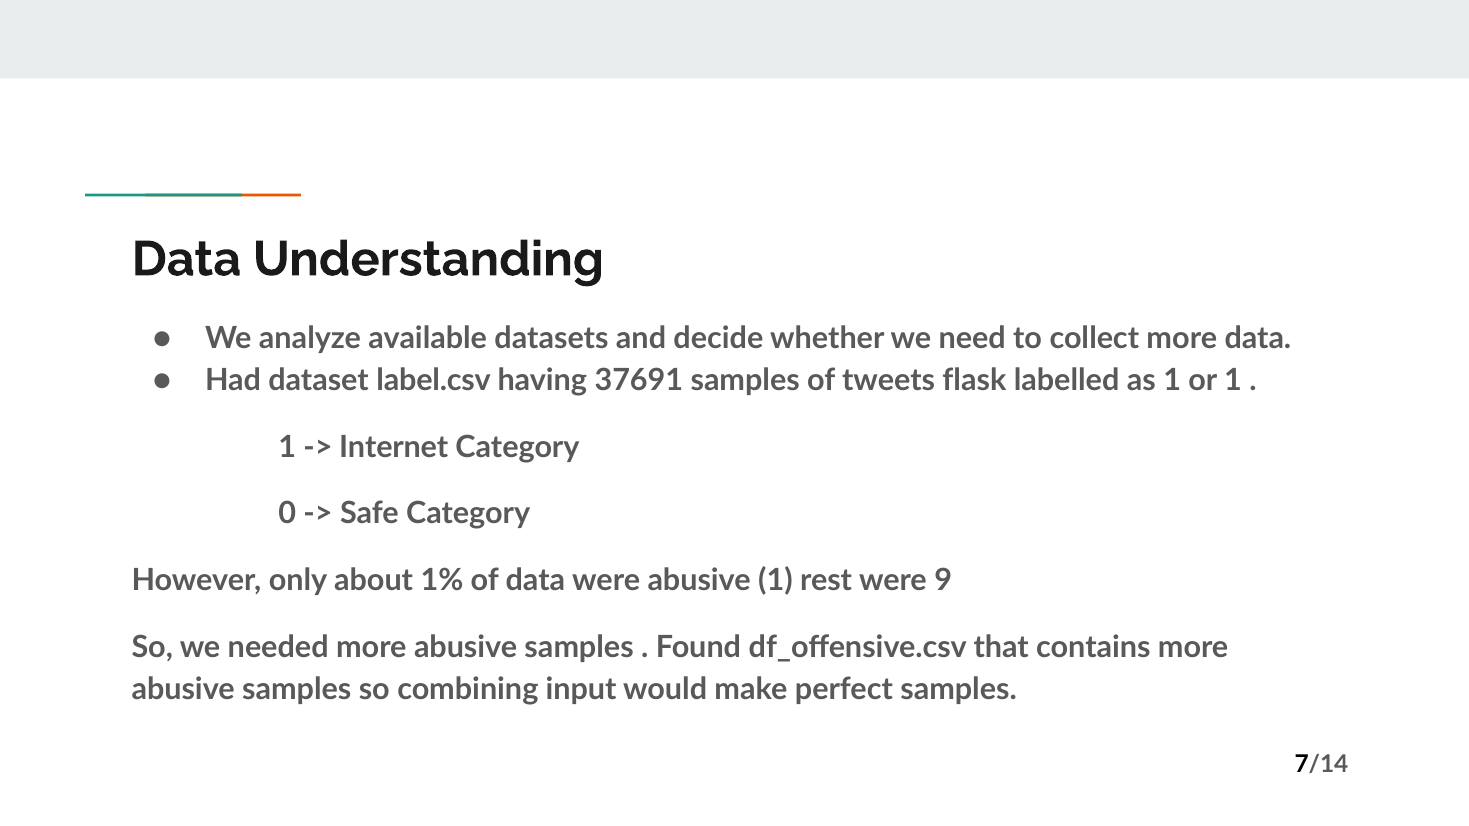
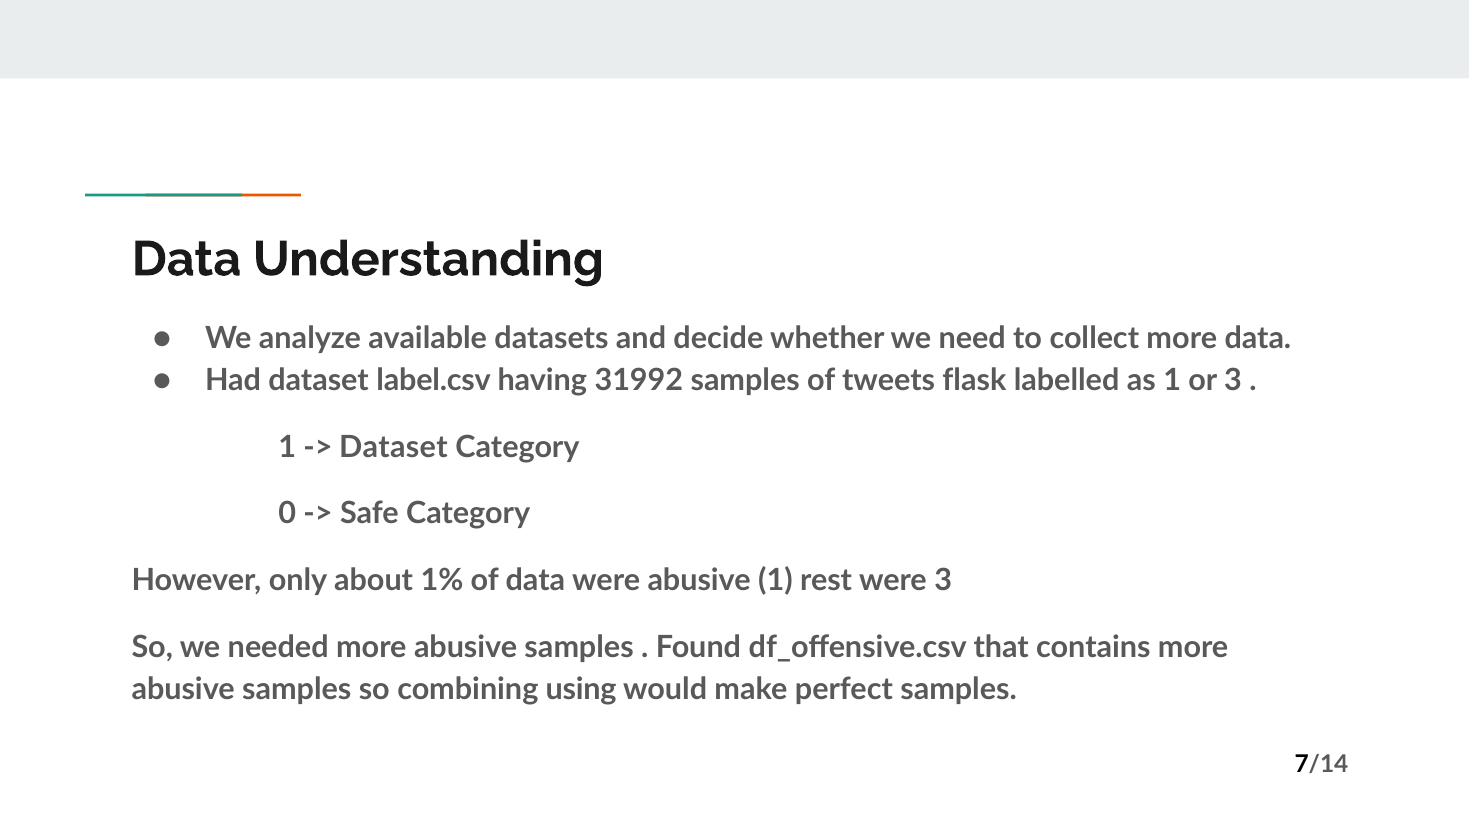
37691: 37691 -> 31992 (639, 381)
or 1: 1 -> 3 (1233, 381)
Internet: Internet -> Dataset (393, 447)
were 9: 9 -> 3 (943, 581)
input: input -> using (581, 690)
